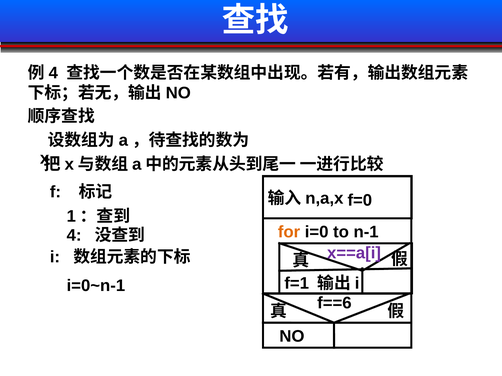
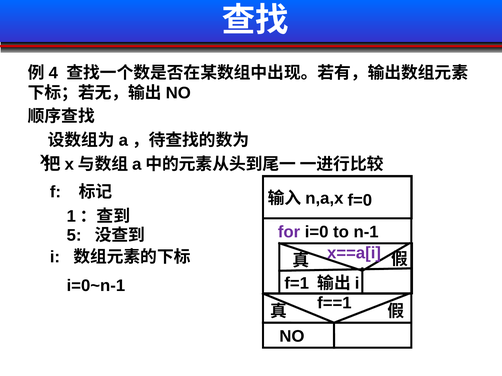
4: 4 -> 5 (74, 236)
for colour: orange -> purple (289, 232)
f==6: f==6 -> f==1 (334, 303)
